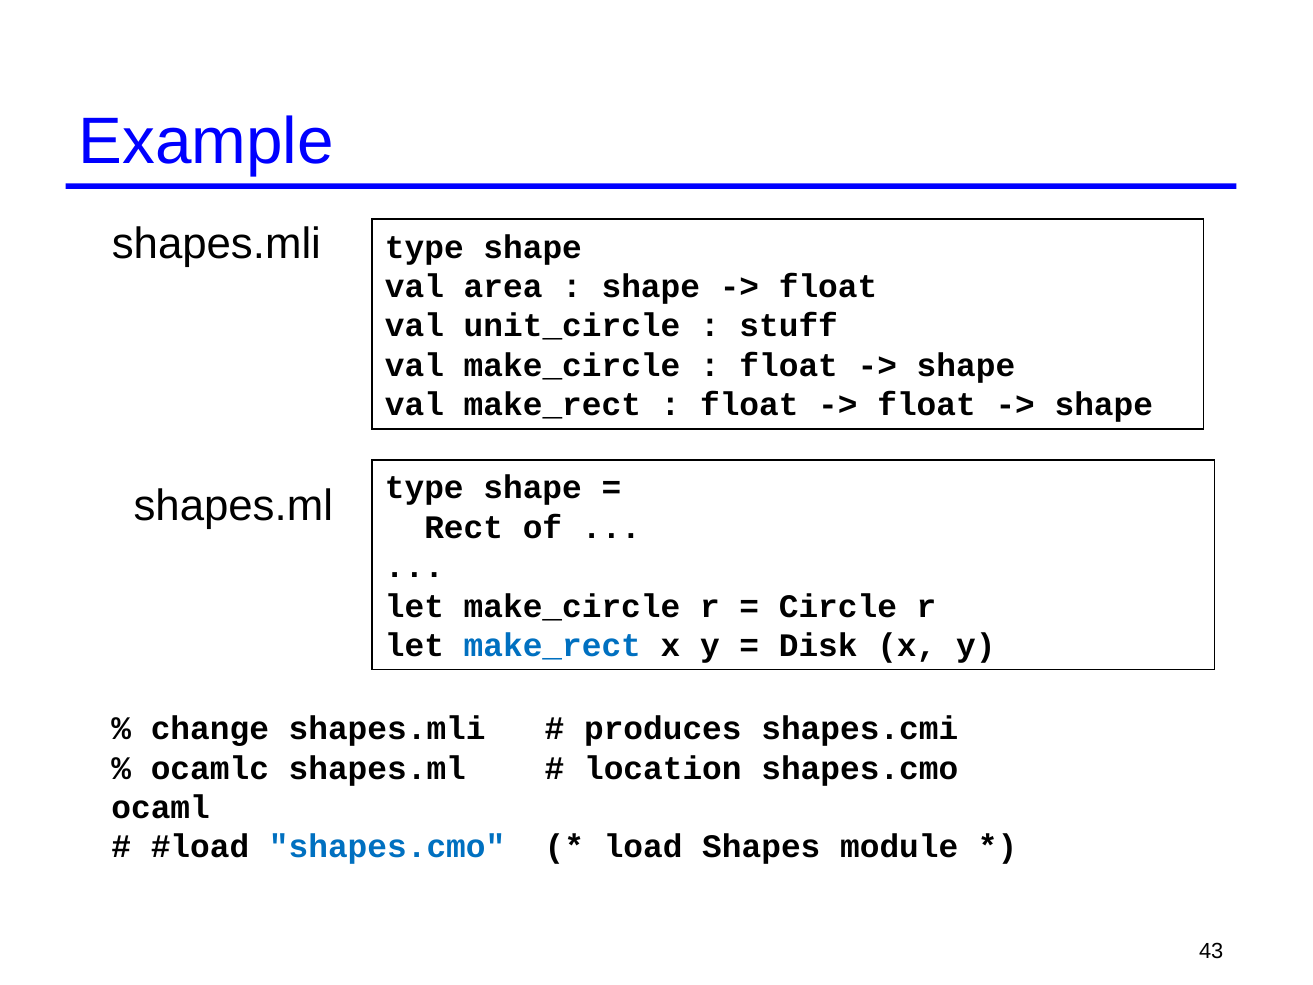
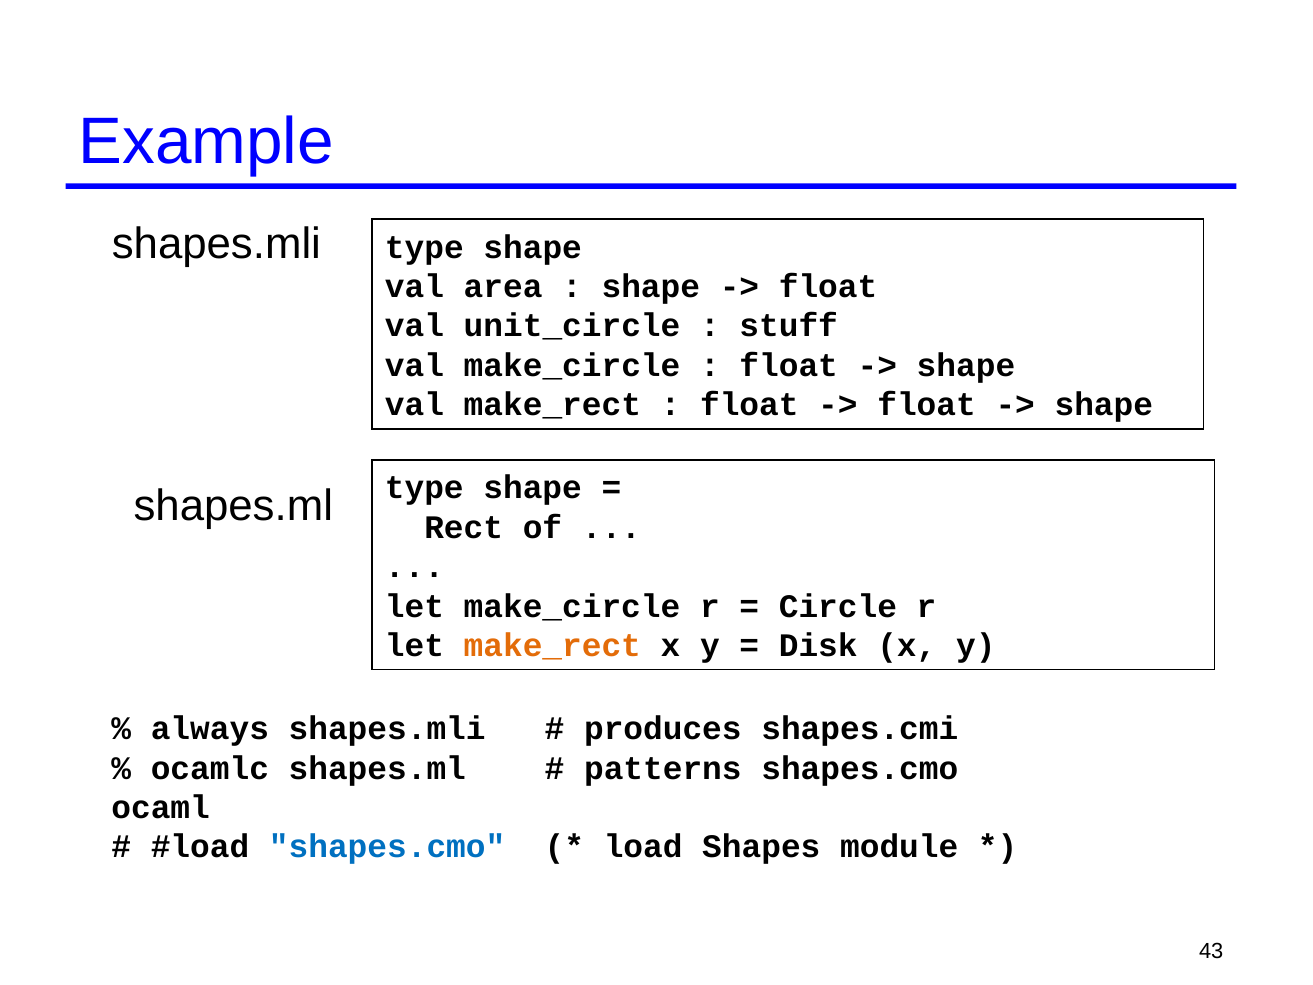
make_rect colour: blue -> orange (552, 646)
change: change -> always (210, 729)
location: location -> patterns (663, 768)
